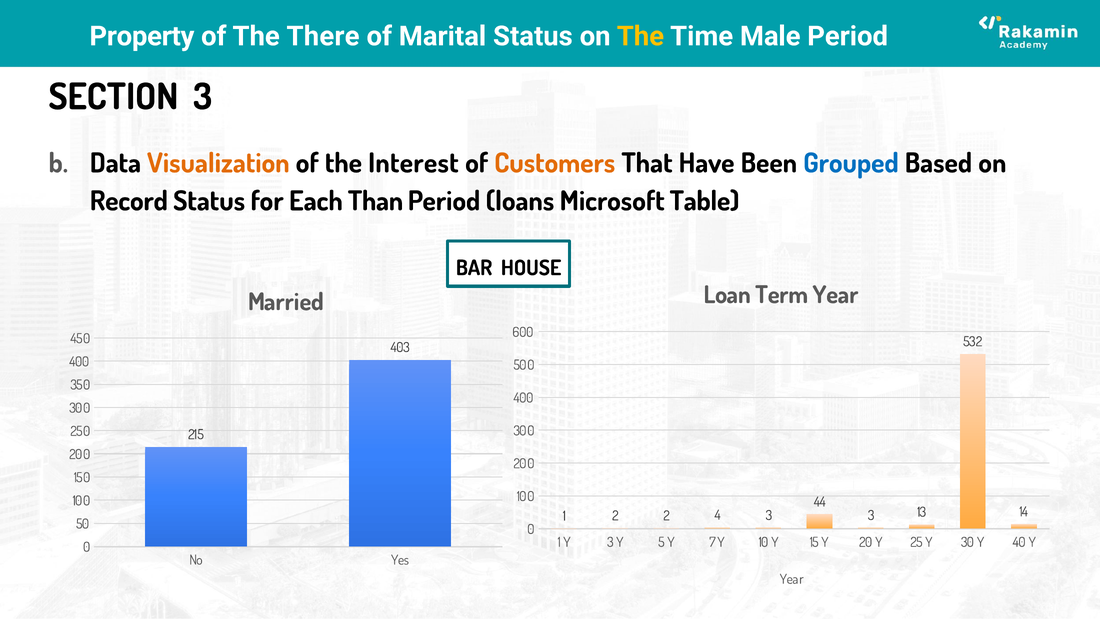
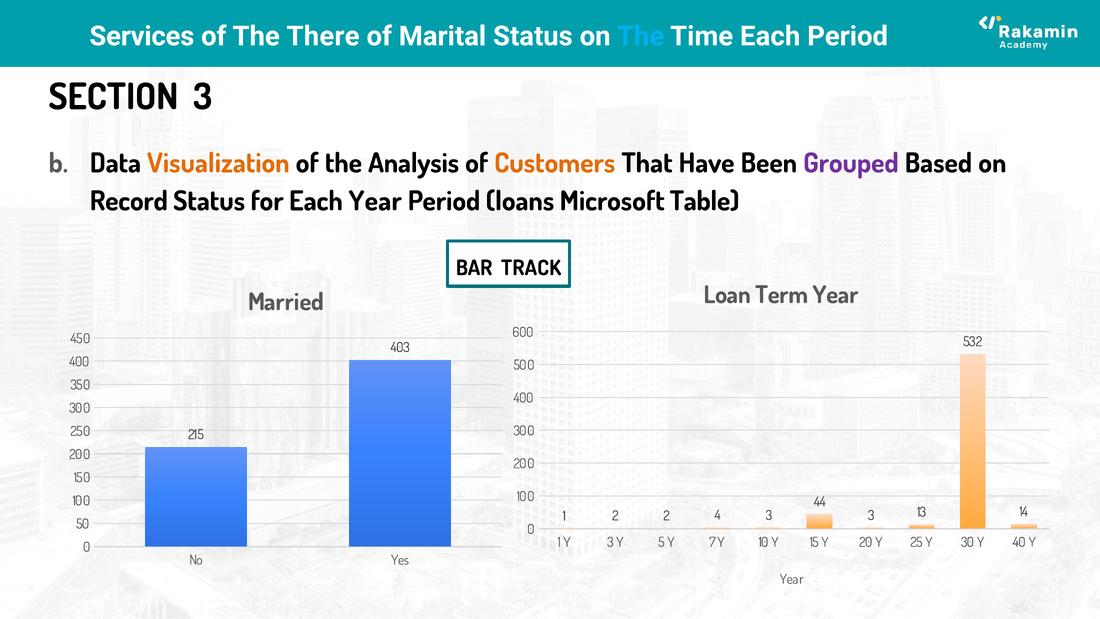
Property: Property -> Services (142, 36)
The colour: yellow -> light blue (640, 36)
Time Male: Male -> Each (770, 36)
Interest: Interest -> Analysis (414, 163)
Grouped colour: blue -> purple (851, 163)
Each Than: Than -> Year (375, 201)
HOUSE: HOUSE -> TRACK (531, 268)
